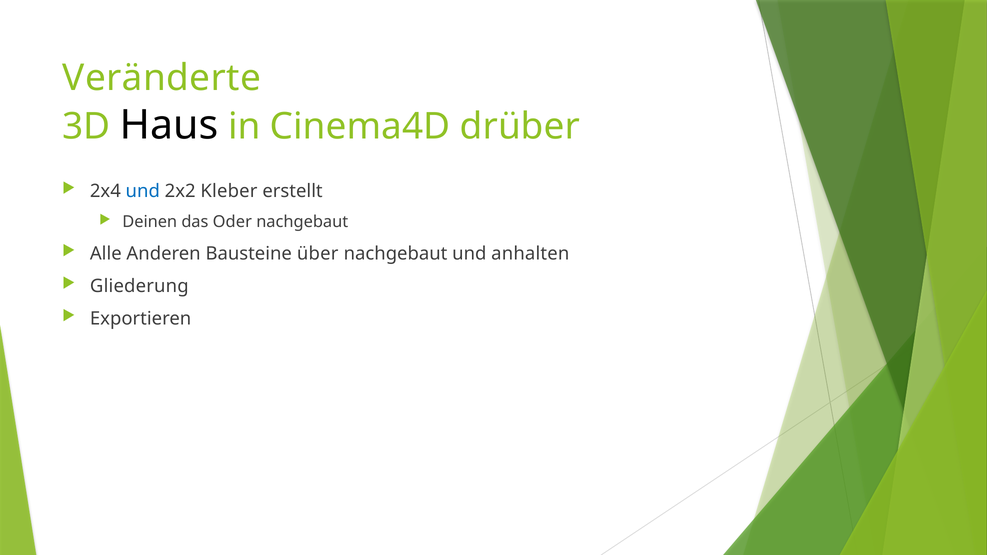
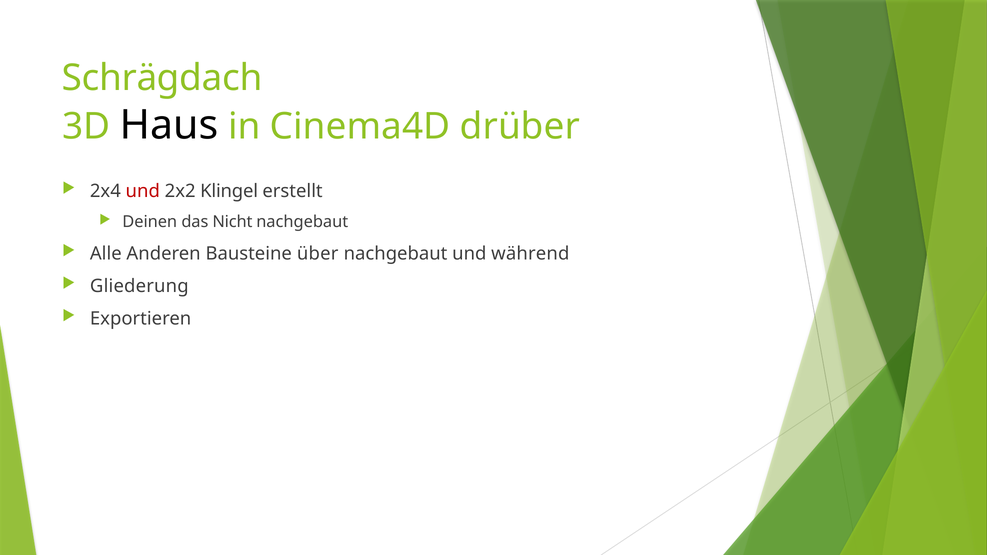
Veränderte: Veränderte -> Schrägdach (162, 78)
und colour: blue -> red (143, 191)
Kleber: Kleber -> Klingel (229, 191)
Oder: Oder -> Nicht (232, 222)
anhalten: anhalten -> während (530, 254)
